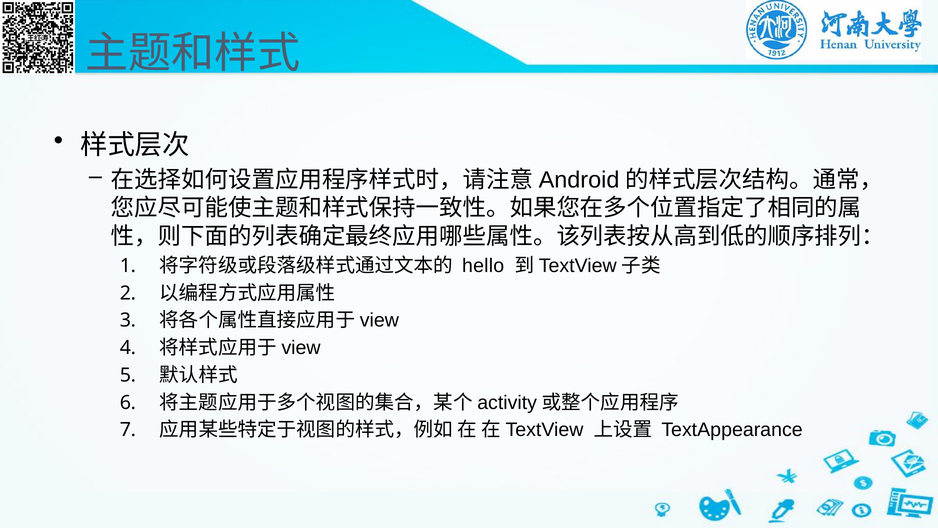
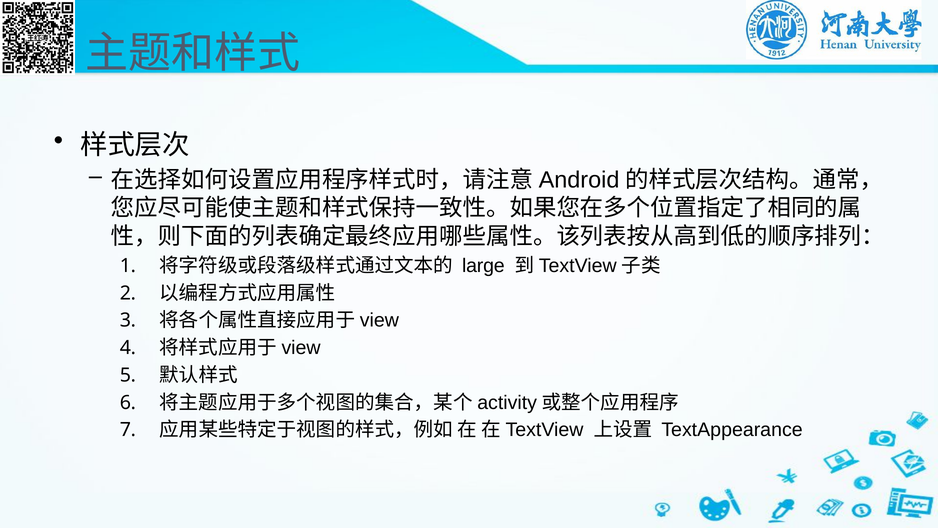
hello: hello -> large (483, 266)
